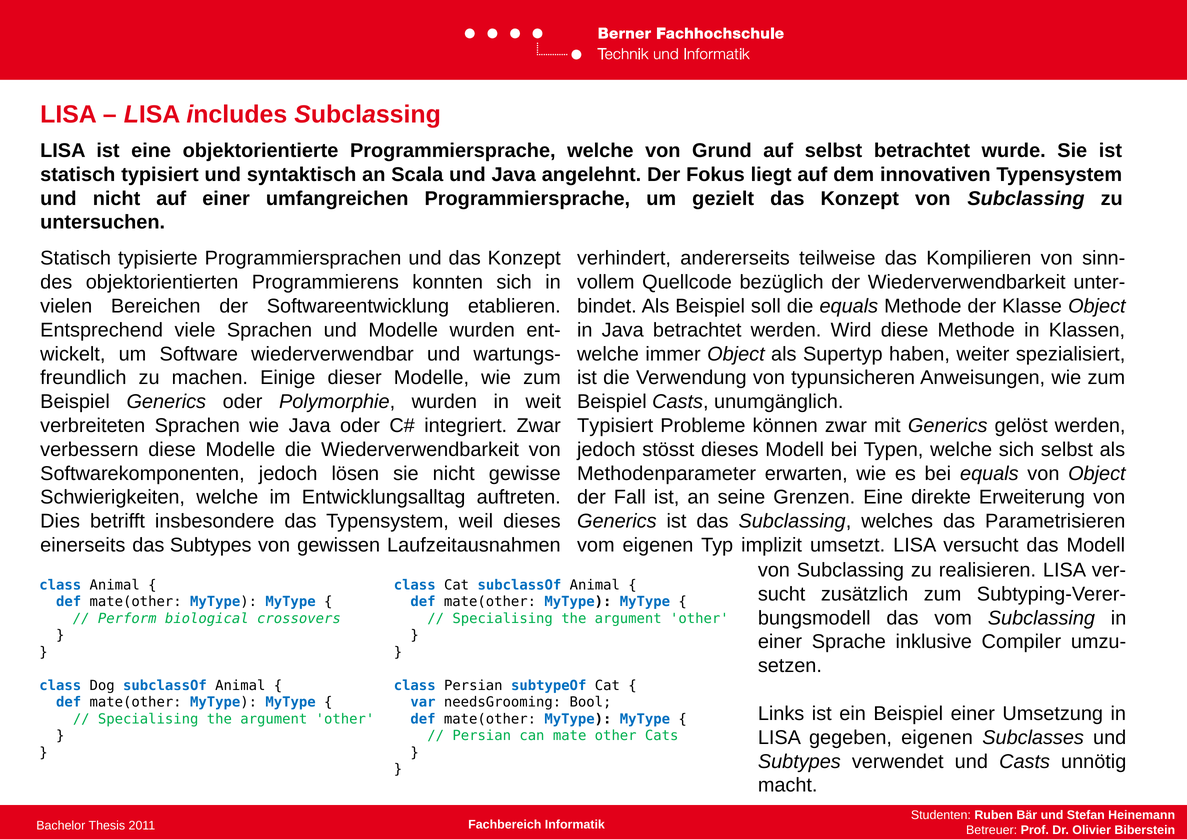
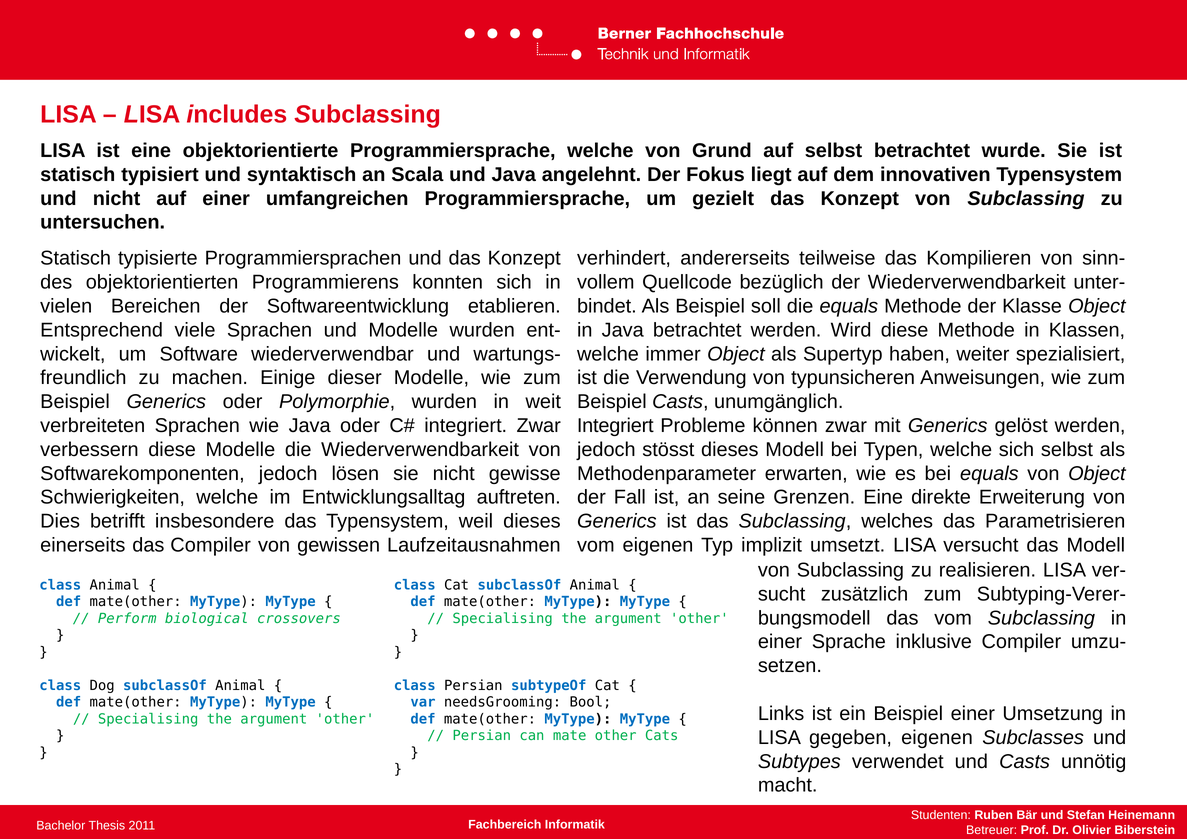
Typisiert: Typisiert -> Integriert (615, 425)
das Subtypes: Subtypes -> Compiler (211, 545)
